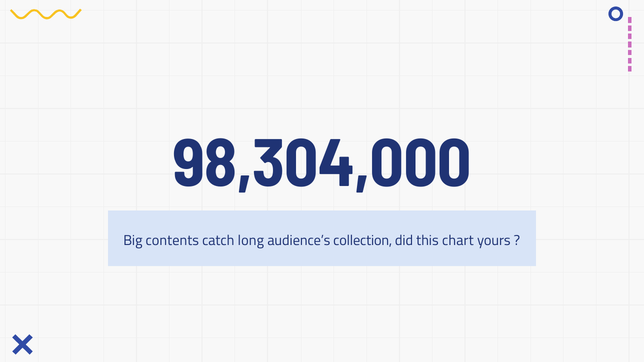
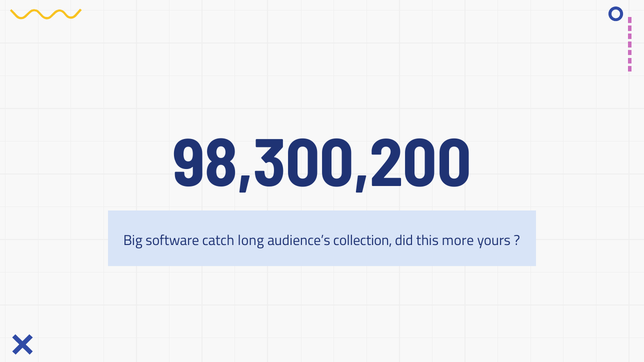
98,304,000: 98,304,000 -> 98,300,200 (322, 164)
contents: contents -> software (172, 241)
chart: chart -> more (458, 241)
